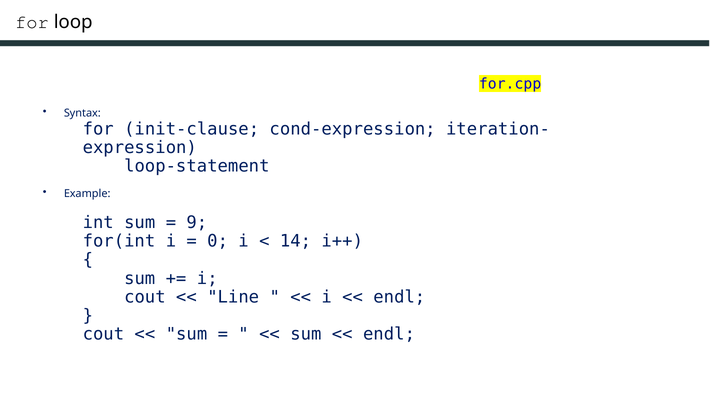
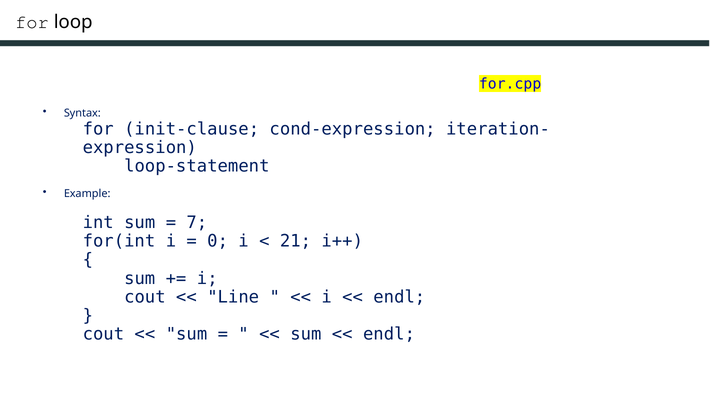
9: 9 -> 7 (197, 223)
14: 14 -> 21 (295, 242)
